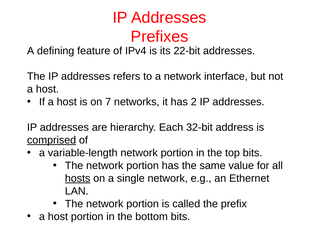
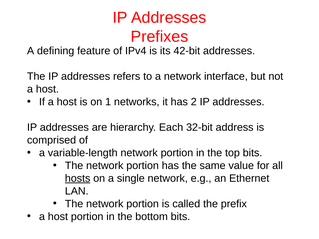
22-bit: 22-bit -> 42-bit (187, 51)
7: 7 -> 1 (108, 102)
comprised underline: present -> none (52, 140)
